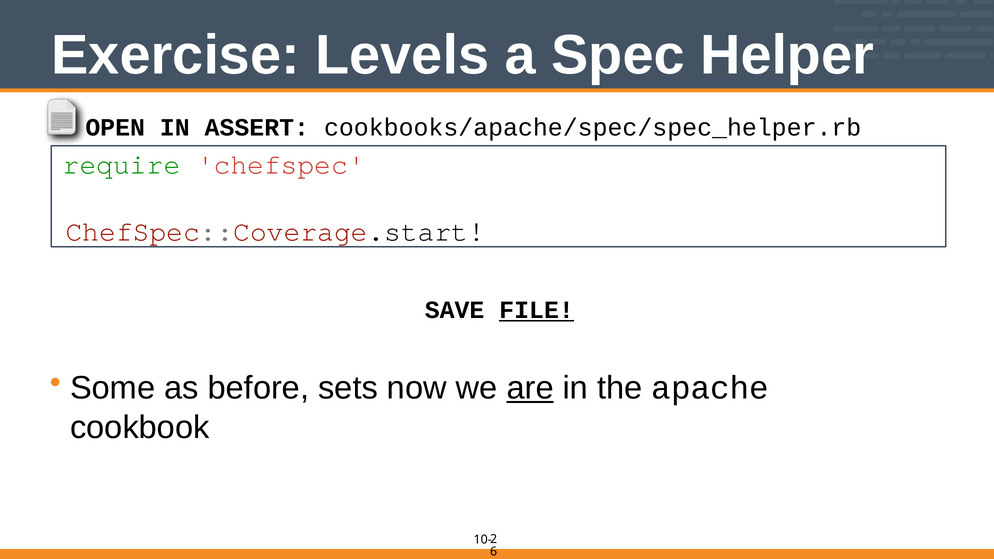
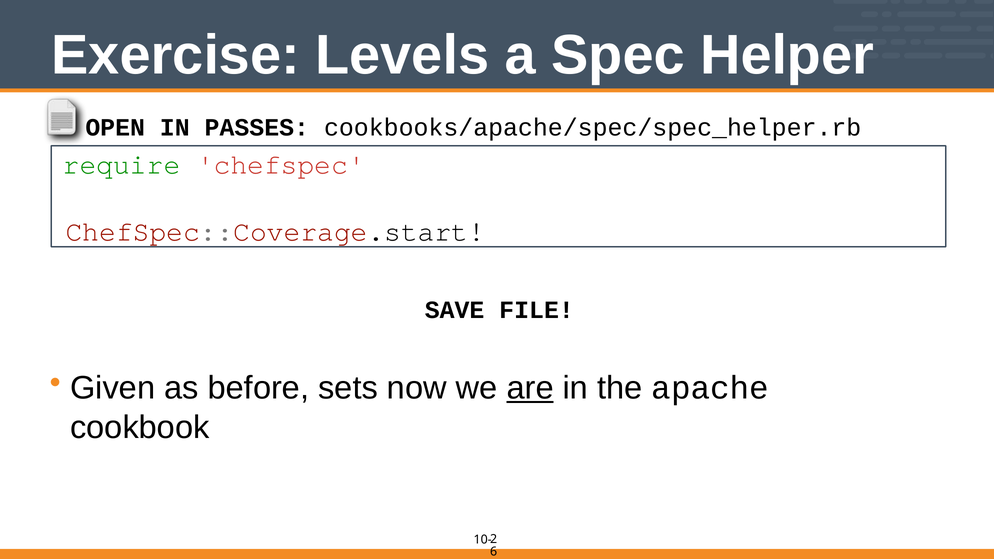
ASSERT: ASSERT -> PASSES (257, 128)
FILE underline: present -> none (537, 310)
Some: Some -> Given (113, 388)
